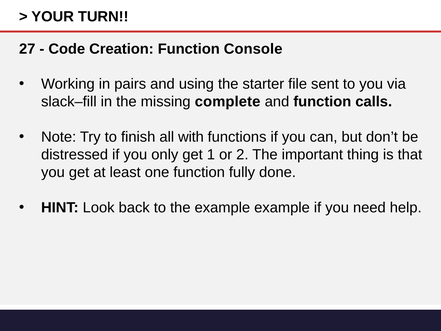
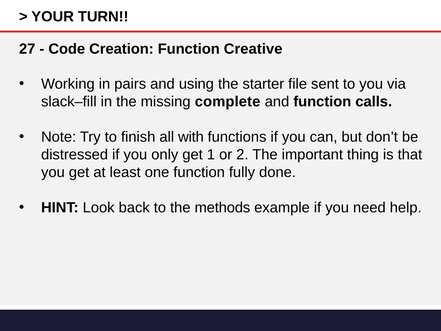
Console: Console -> Creative (253, 49)
the example: example -> methods (222, 208)
